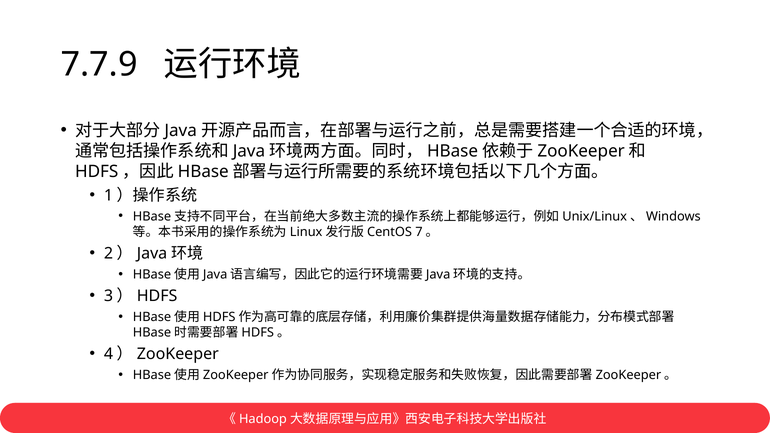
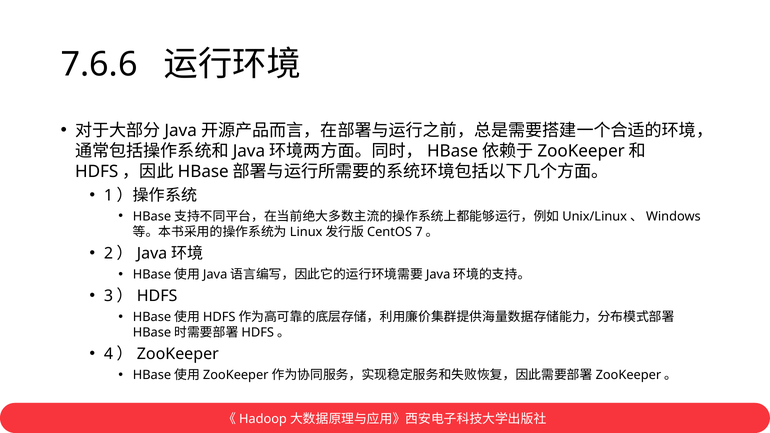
7.7.9: 7.7.9 -> 7.6.6 (99, 65)
